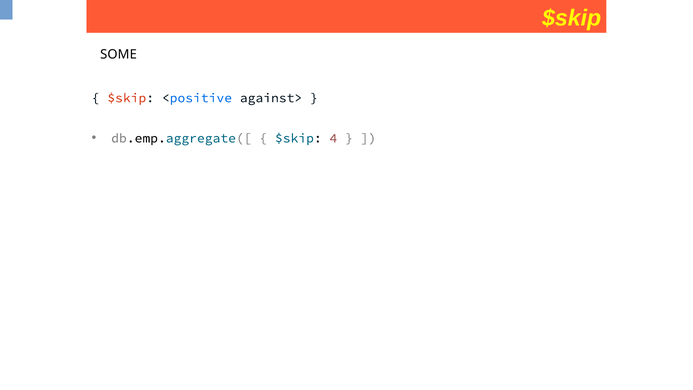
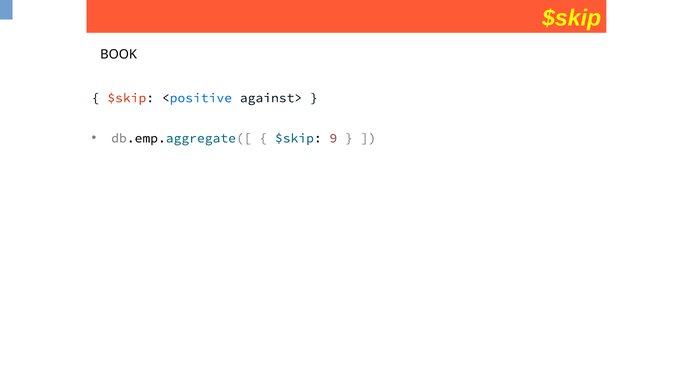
SOME: SOME -> BOOK (119, 55)
4: 4 -> 9 (333, 138)
